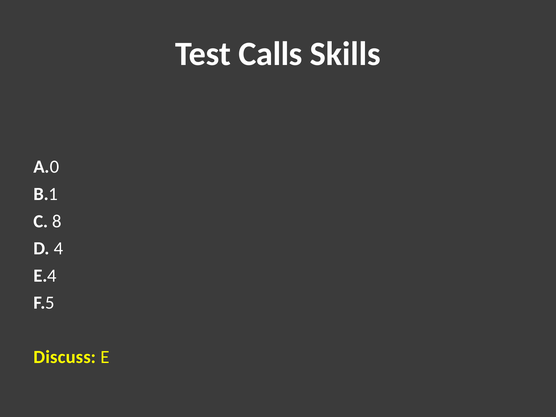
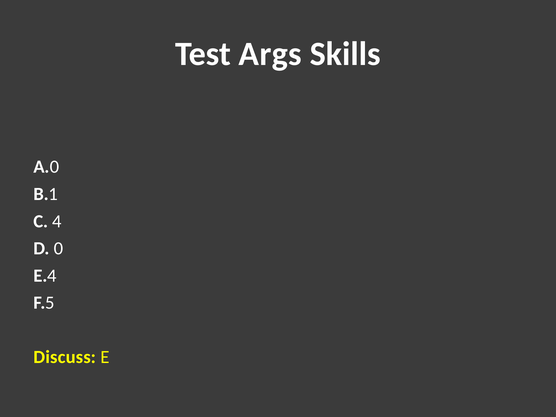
Calls: Calls -> Args (270, 54)
8: 8 -> 4 (57, 221)
4: 4 -> 0 (58, 248)
